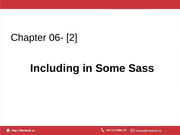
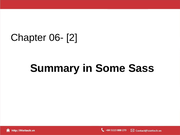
Including: Including -> Summary (55, 68)
